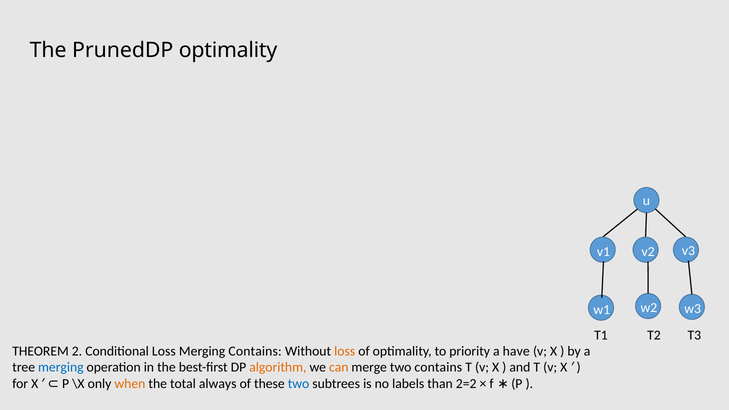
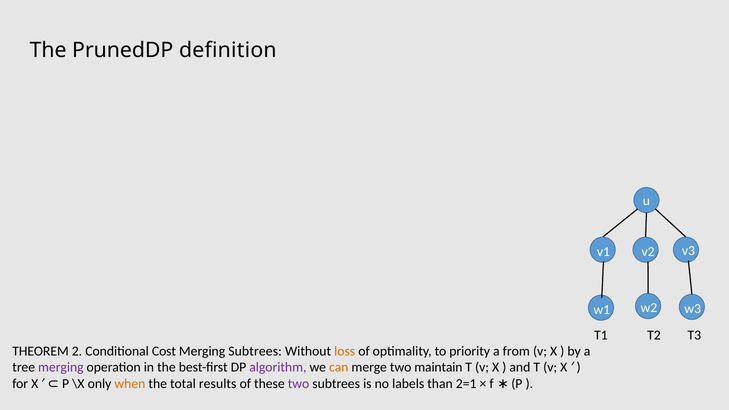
PrunedDP optimality: optimality -> definition (228, 50)
Conditional Loss: Loss -> Cost (164, 351)
Merging Contains: Contains -> Subtrees (255, 351)
have: have -> from (516, 351)
merging colour: blue -> purple (61, 368)
algorithm colour: orange -> purple (278, 368)
two contains: contains -> maintain (438, 368)
always: always -> results (218, 384)
two colour: blue -> purple (299, 384)
2=2: 2=2 -> 2=1 (466, 384)
